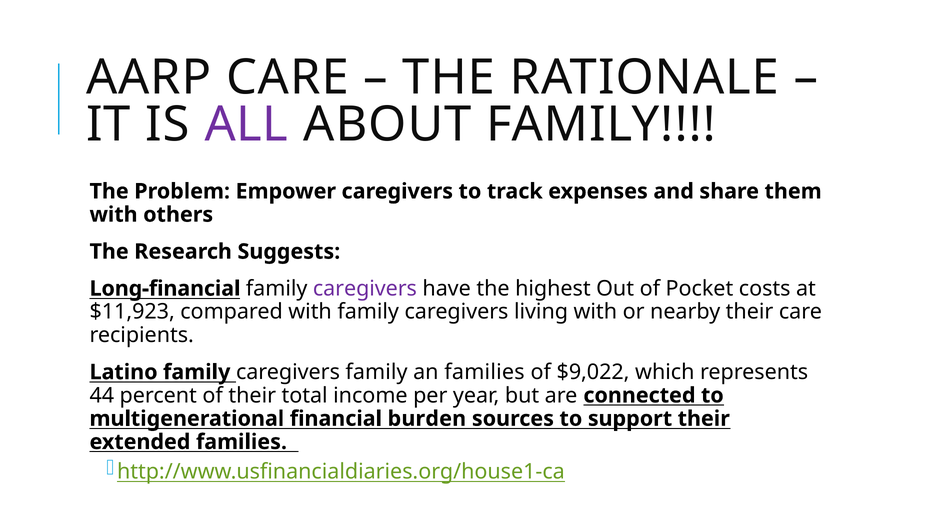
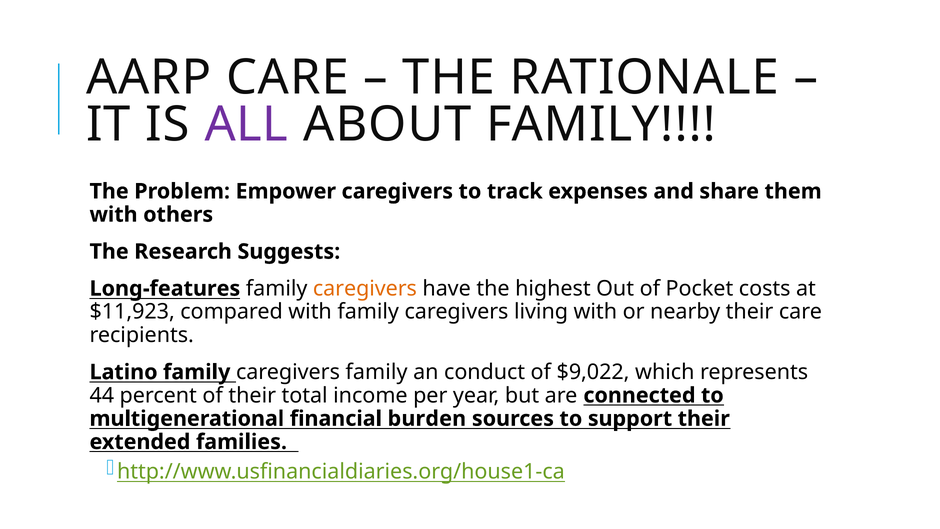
Long-financial: Long-financial -> Long-features (165, 288)
caregivers colour: purple -> orange (365, 288)
an families: families -> conduct (485, 372)
